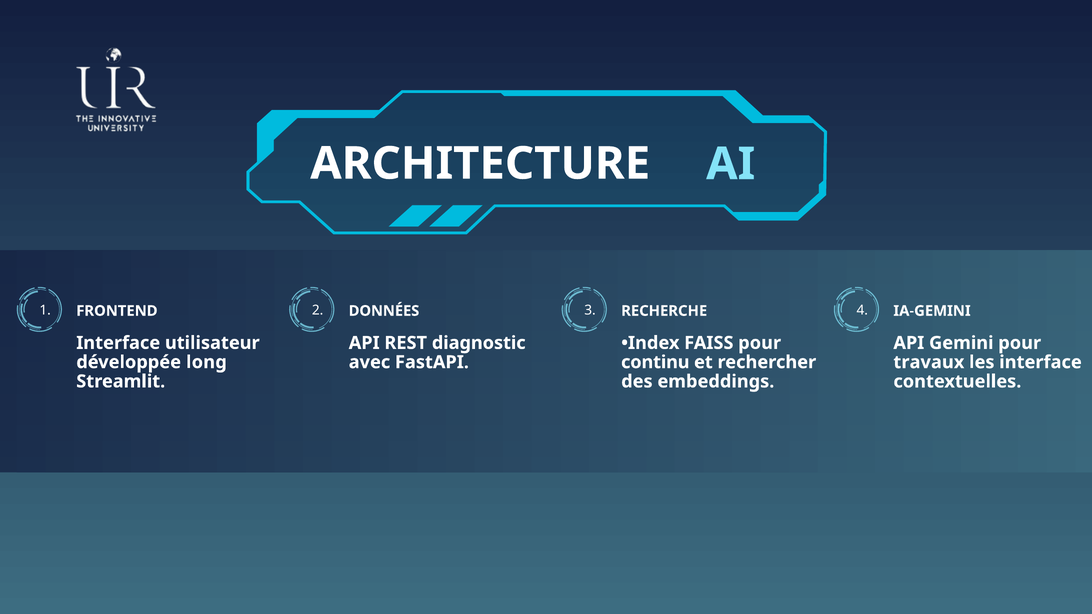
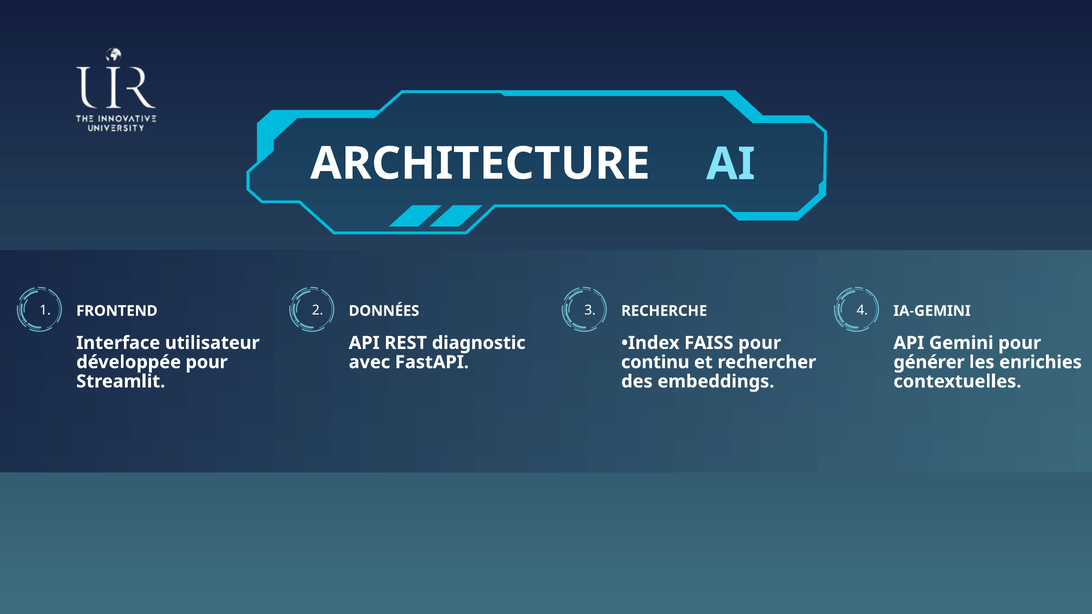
développée long: long -> pour (207, 362)
travaux: travaux -> générer (929, 362)
les interface: interface -> enrichies (1041, 362)
